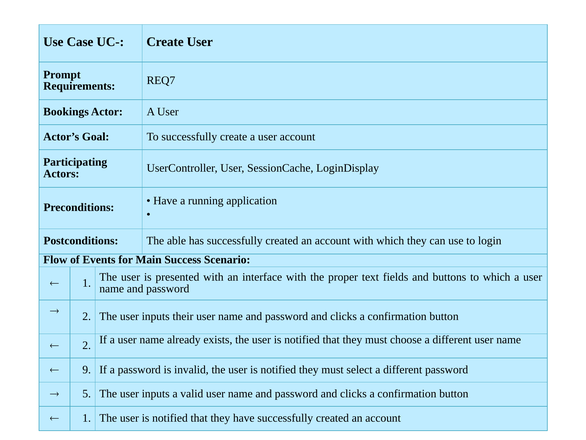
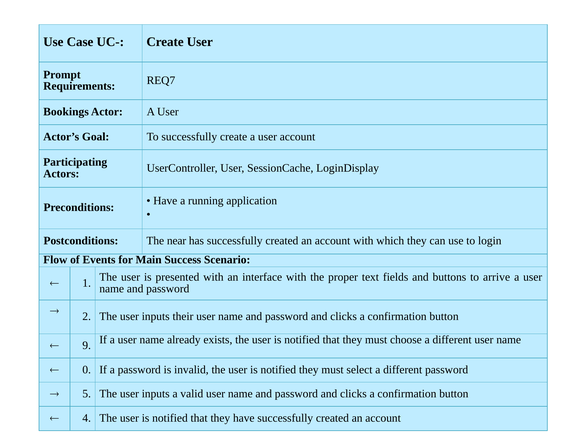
able: able -> near (177, 241)
to which: which -> arrive (497, 277)
2: 2 -> 9 (87, 345)
9: 9 -> 0 (87, 369)
1: 1 -> 4 (87, 418)
